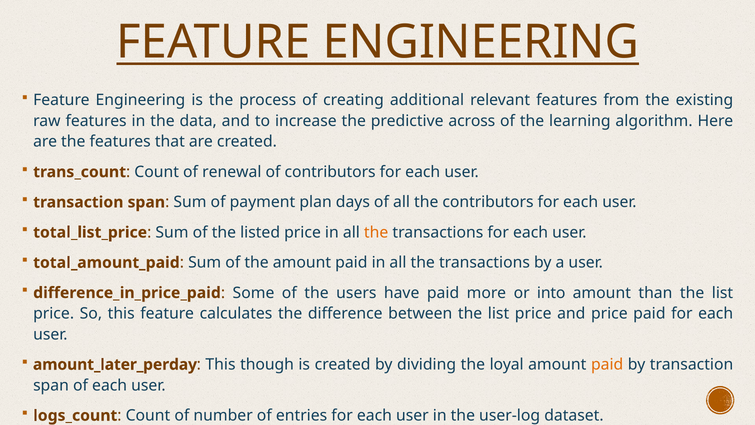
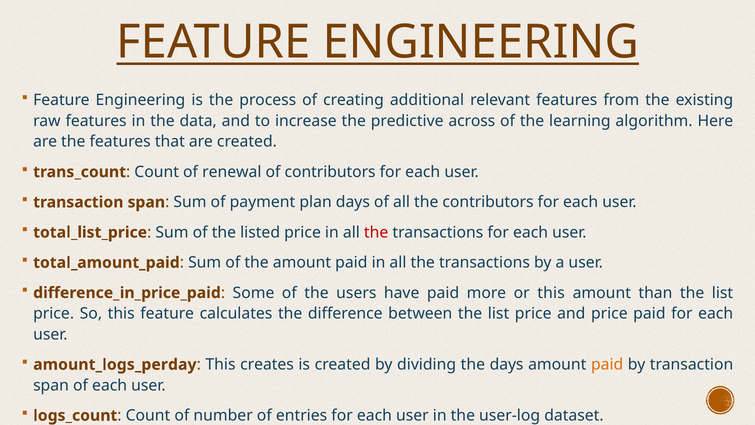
the colour: orange -> red (376, 232)
or into: into -> this (551, 293)
amount_later_perday: amount_later_perday -> amount_logs_perday (115, 364)
though: though -> creates (267, 364)
the loyal: loyal -> days (507, 364)
